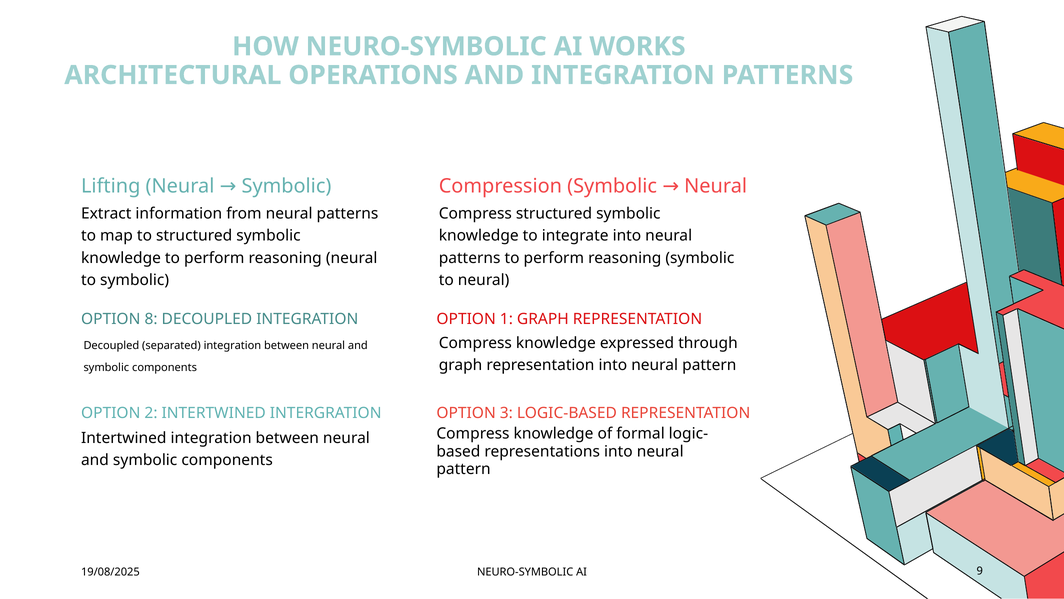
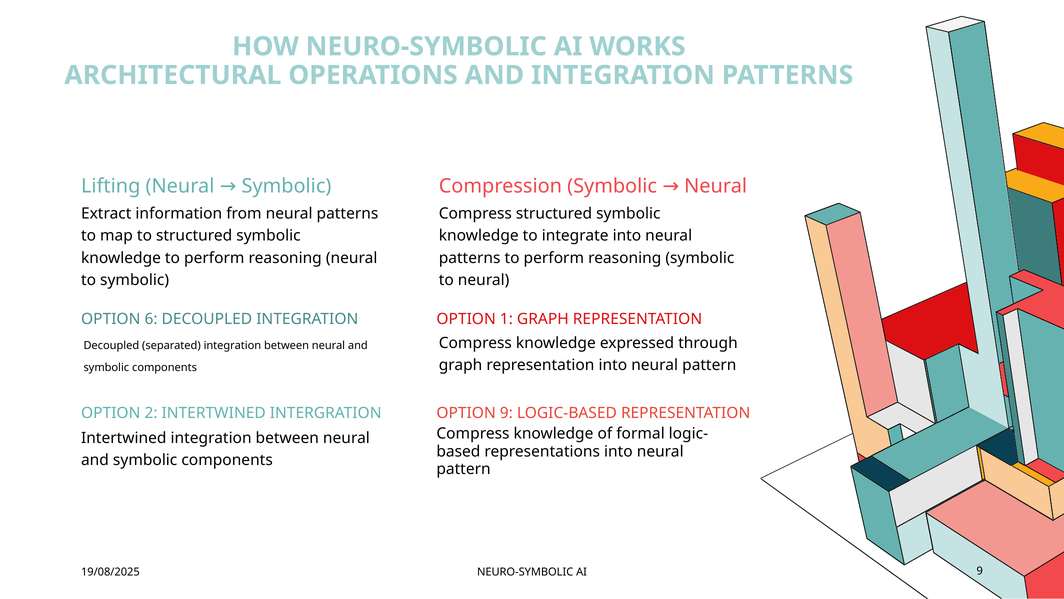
8: 8 -> 6 (151, 319)
OPTION 3: 3 -> 9 (506, 413)
